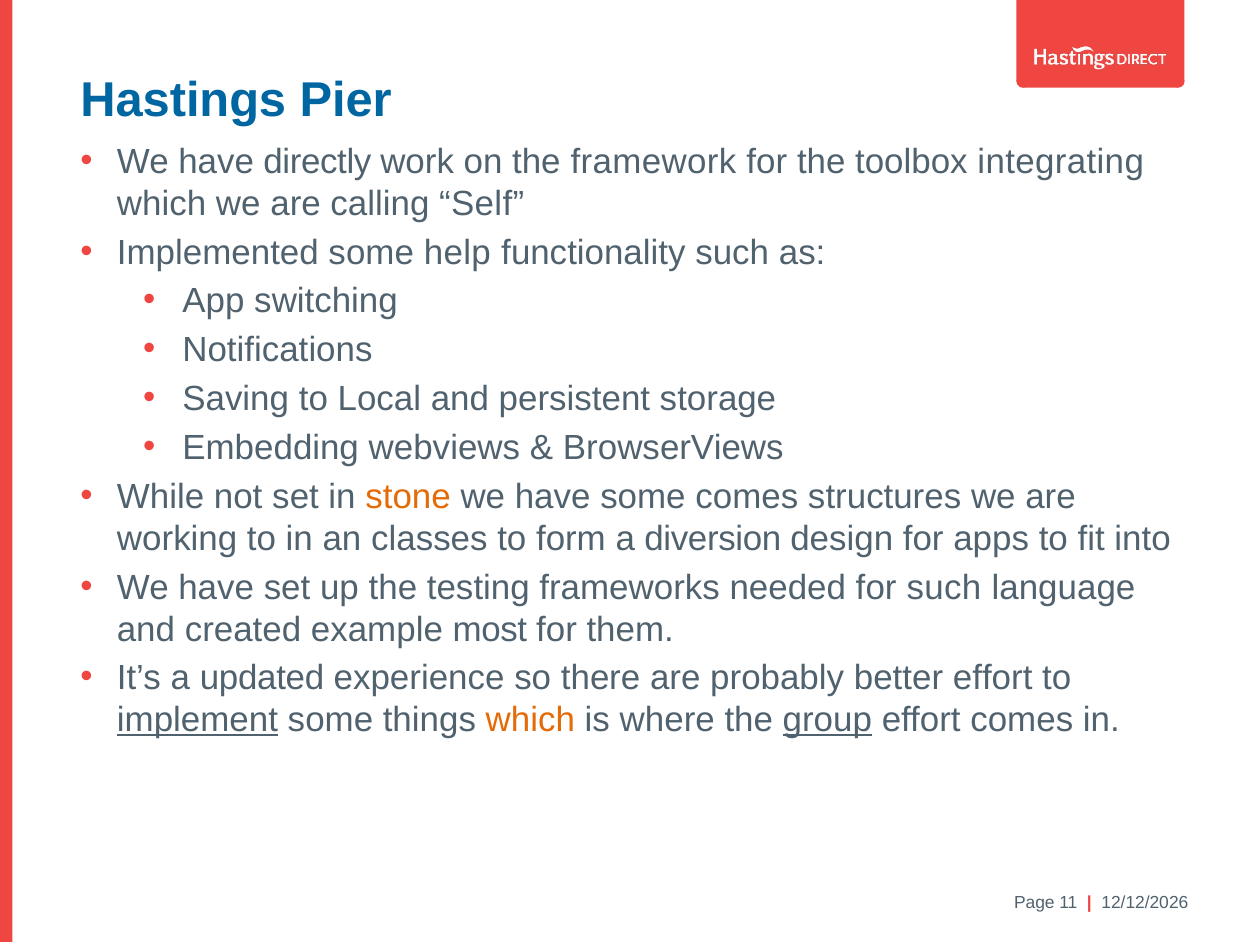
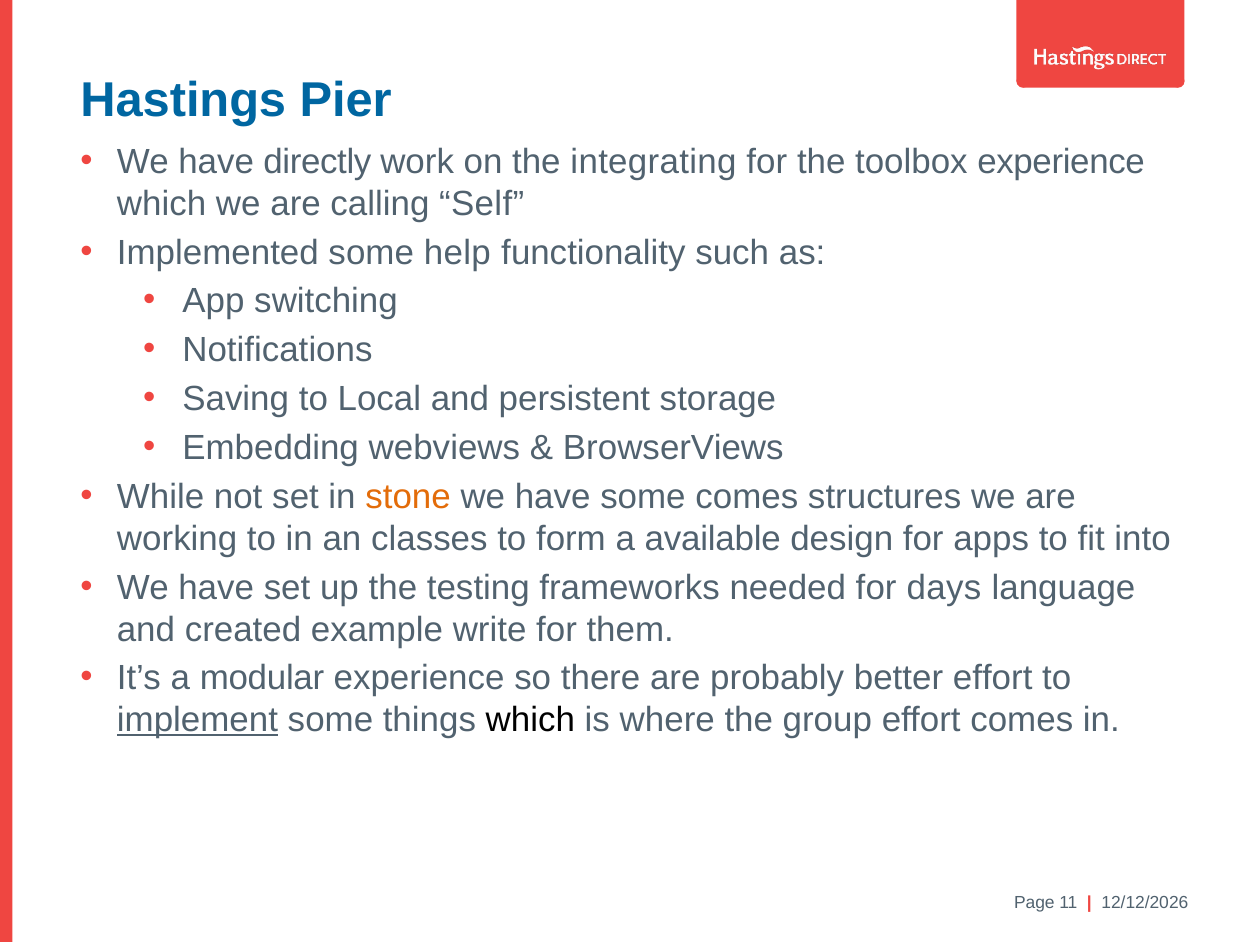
framework: framework -> integrating (653, 162)
toolbox integrating: integrating -> experience (1061, 162)
diversion: diversion -> available (713, 539)
for such: such -> days (944, 588)
most: most -> write (490, 629)
updated: updated -> modular (262, 678)
which colour: orange -> black (530, 720)
group underline: present -> none (827, 720)
